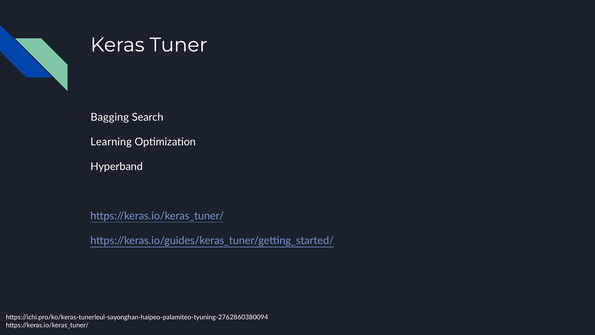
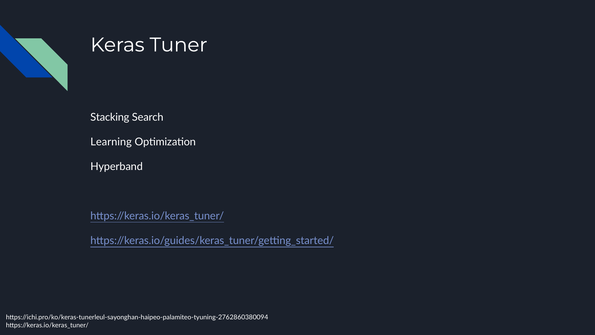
Bagging: Bagging -> Stacking (110, 117)
